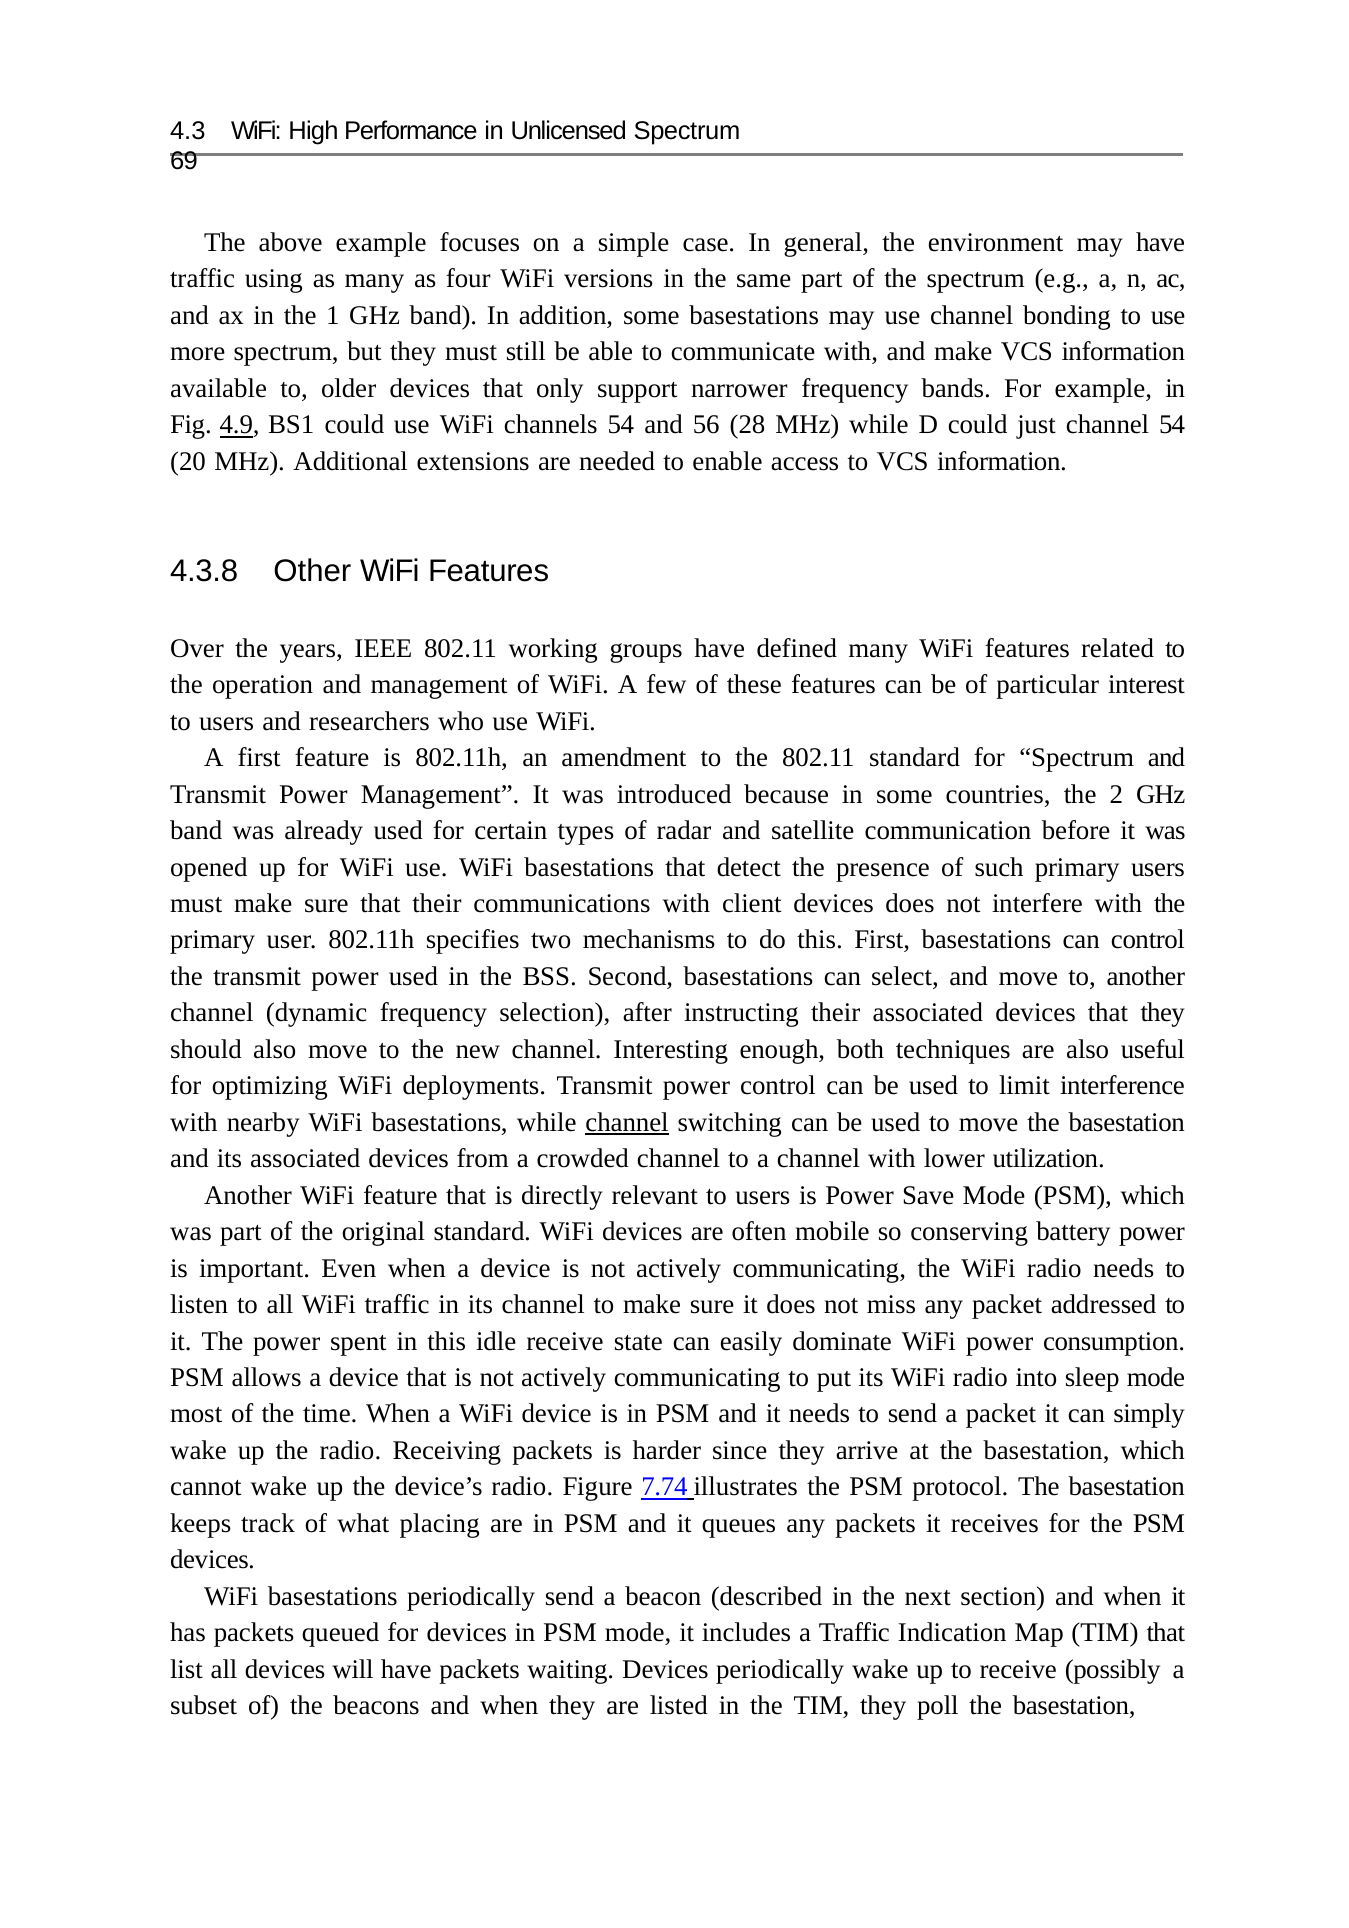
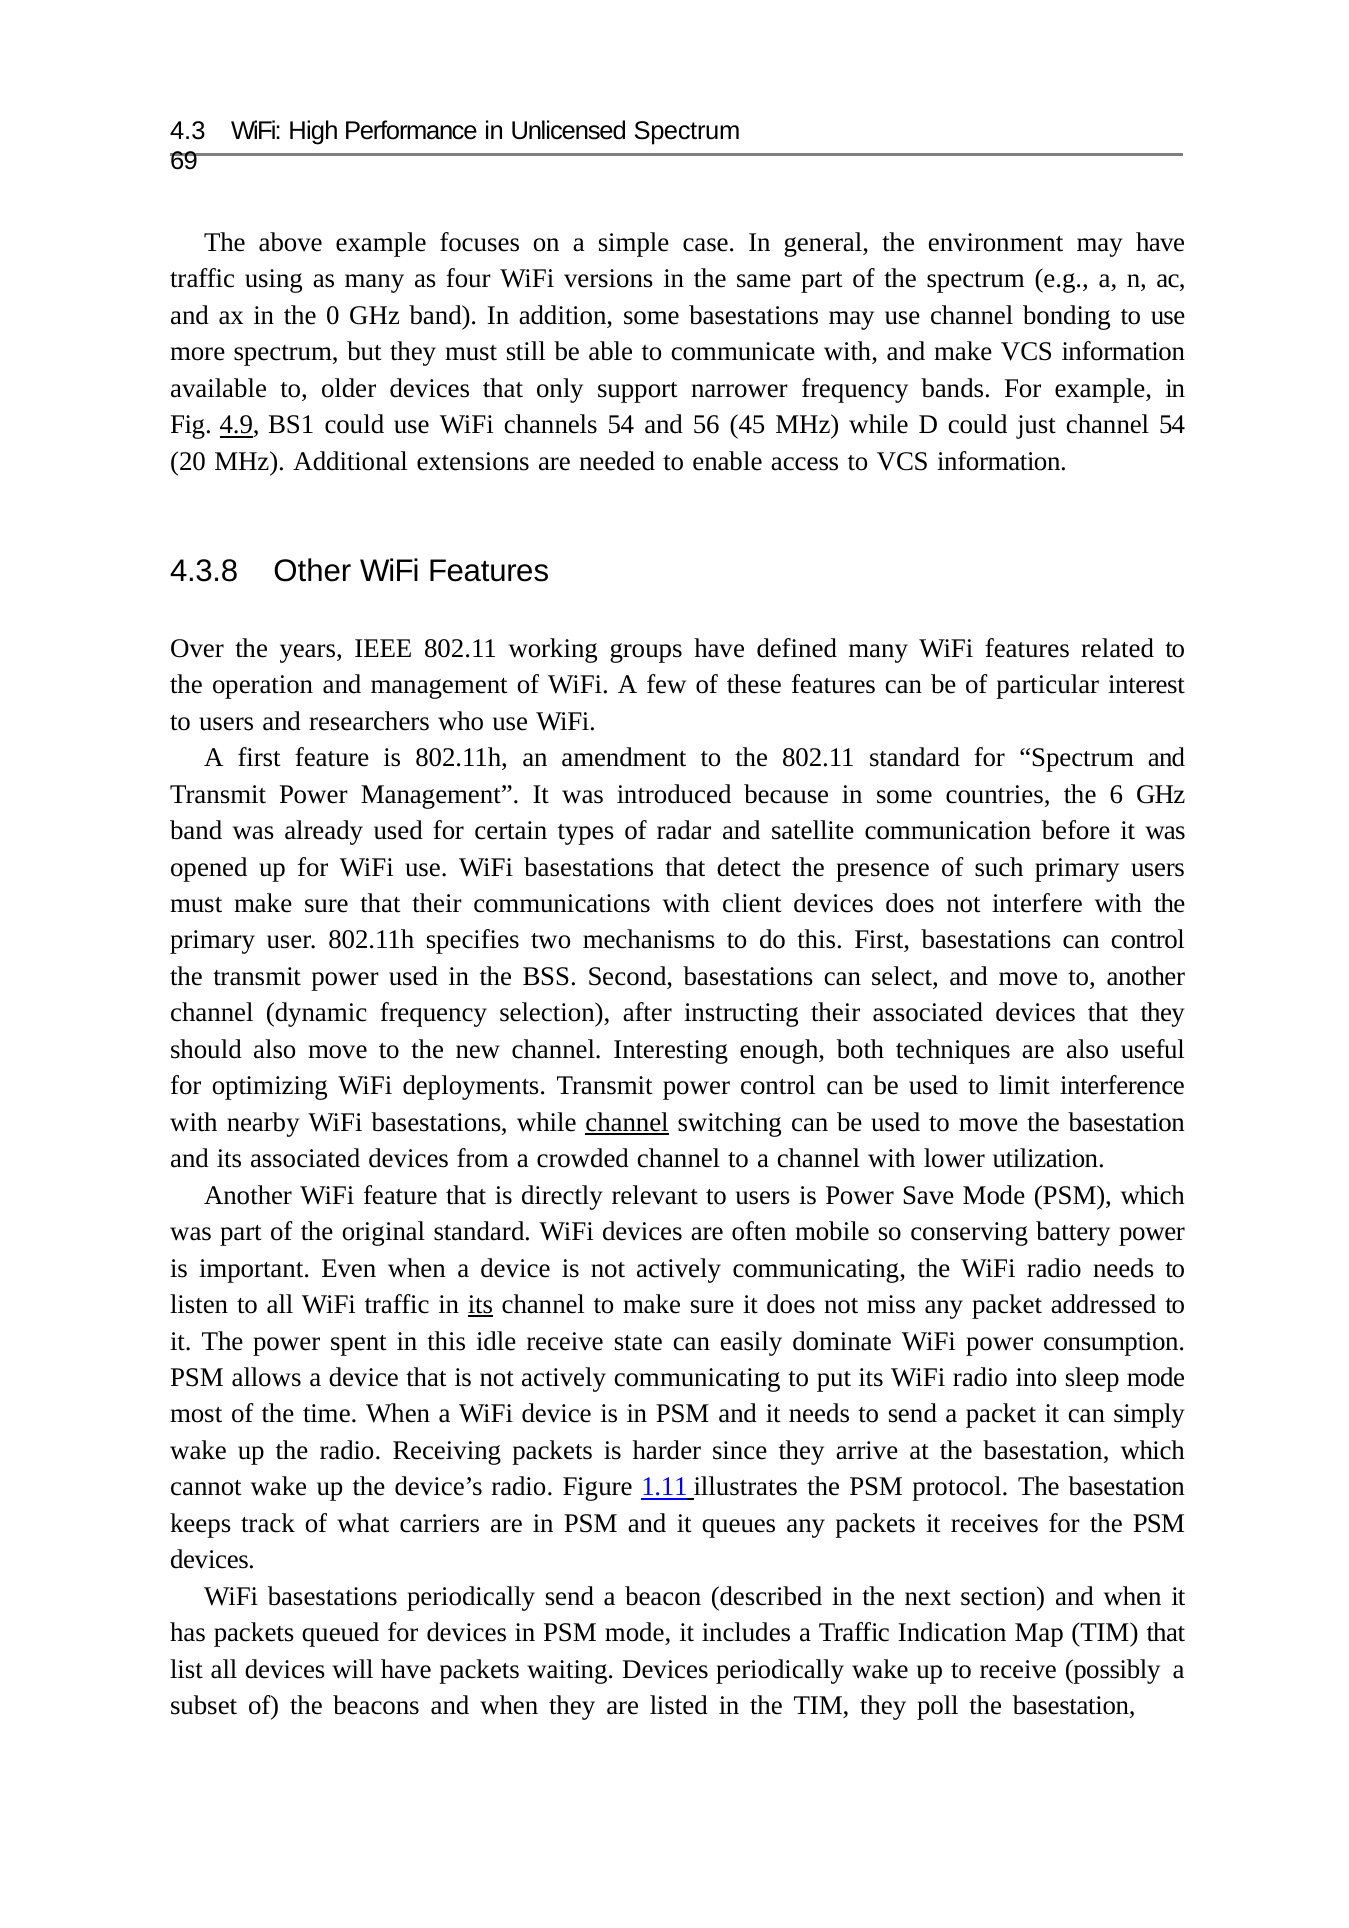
1: 1 -> 0 (333, 316)
28: 28 -> 45 (748, 425)
2: 2 -> 6 (1116, 794)
its underline: none -> present (480, 1305)
7.74: 7.74 -> 1.11 (664, 1487)
placing: placing -> carriers (440, 1524)
